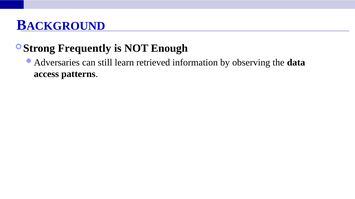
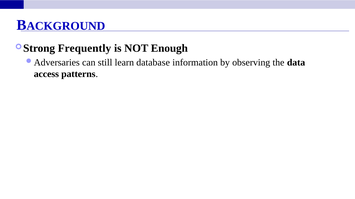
retrieved: retrieved -> database (153, 63)
